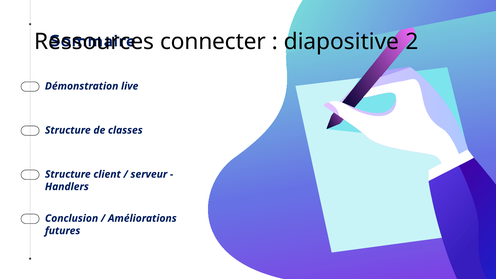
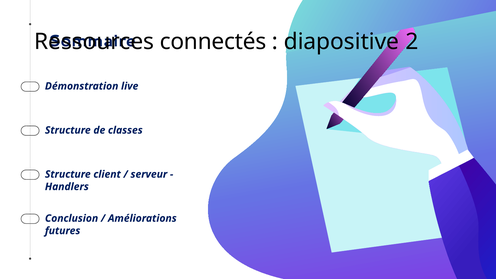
connecter: connecter -> connectés (213, 42)
